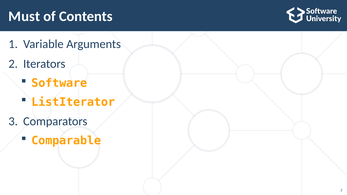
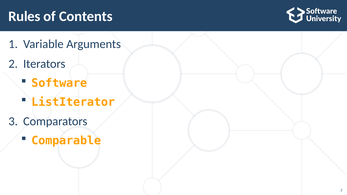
Must: Must -> Rules (24, 16)
